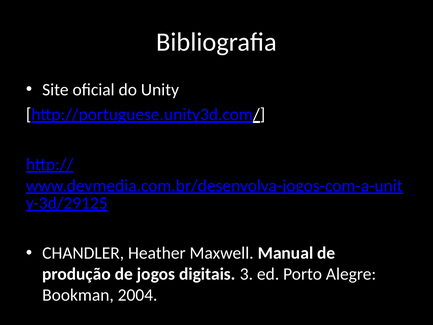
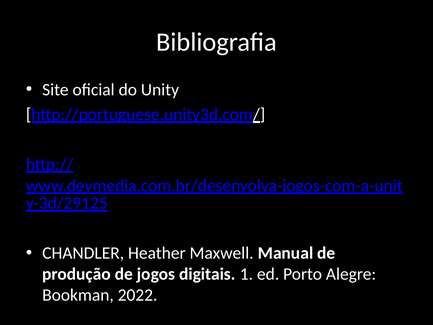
3: 3 -> 1 (246, 274)
2004: 2004 -> 2022 (138, 295)
